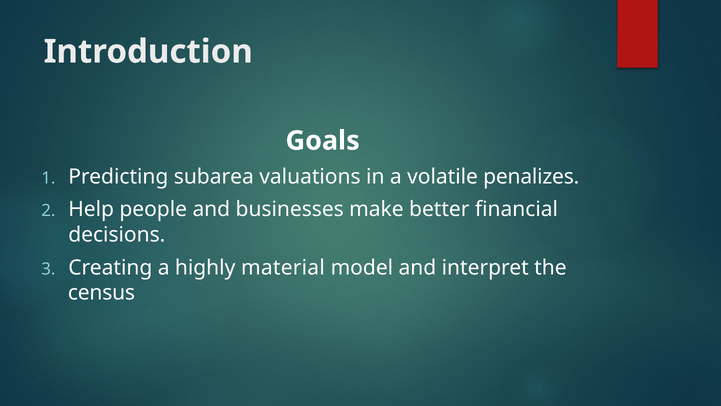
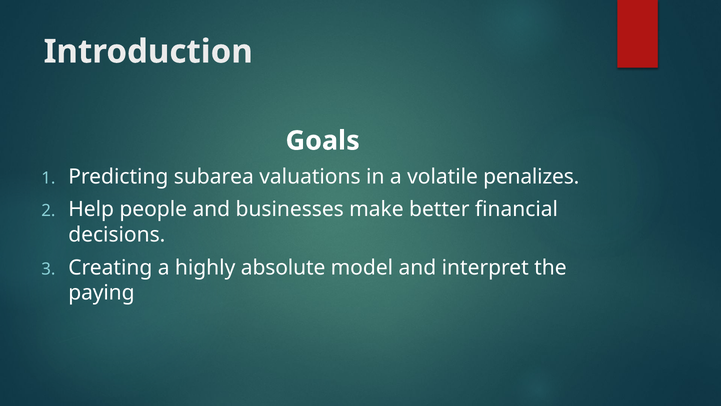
material: material -> absolute (283, 267)
census: census -> paying (101, 293)
